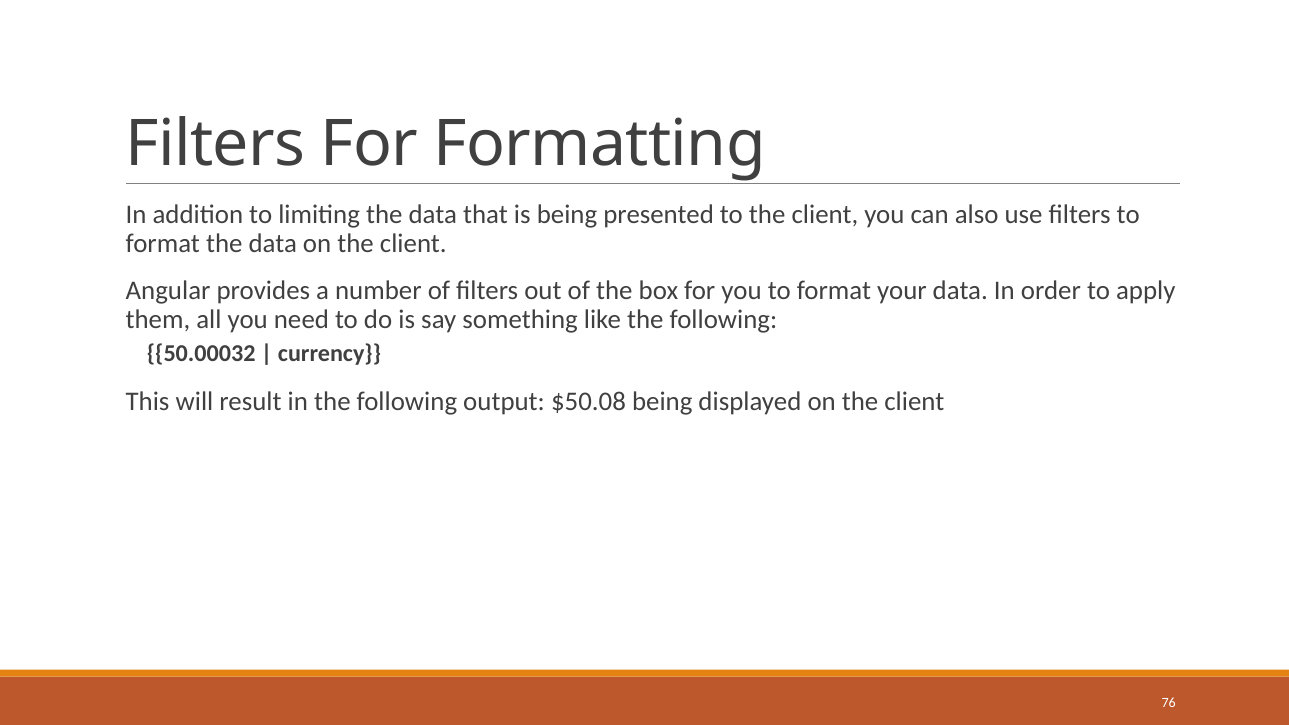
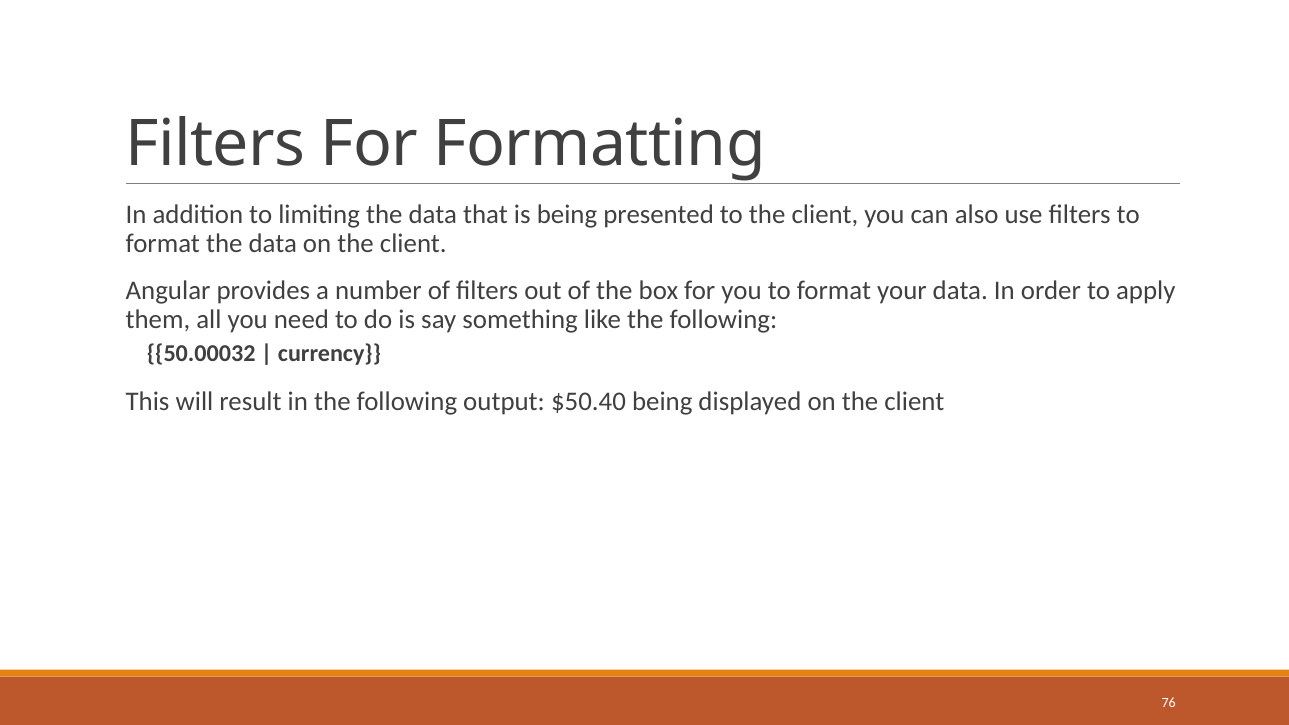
$50.08: $50.08 -> $50.40 (588, 402)
